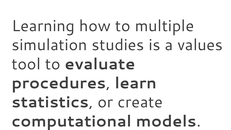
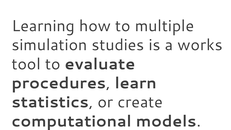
values: values -> works (200, 45)
